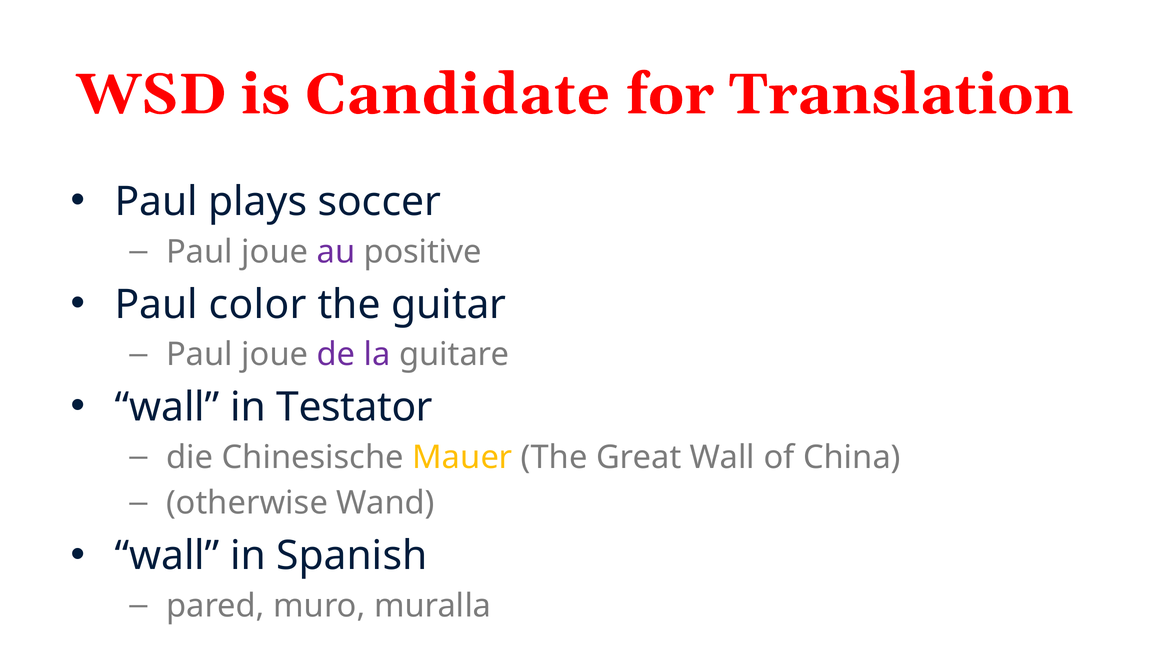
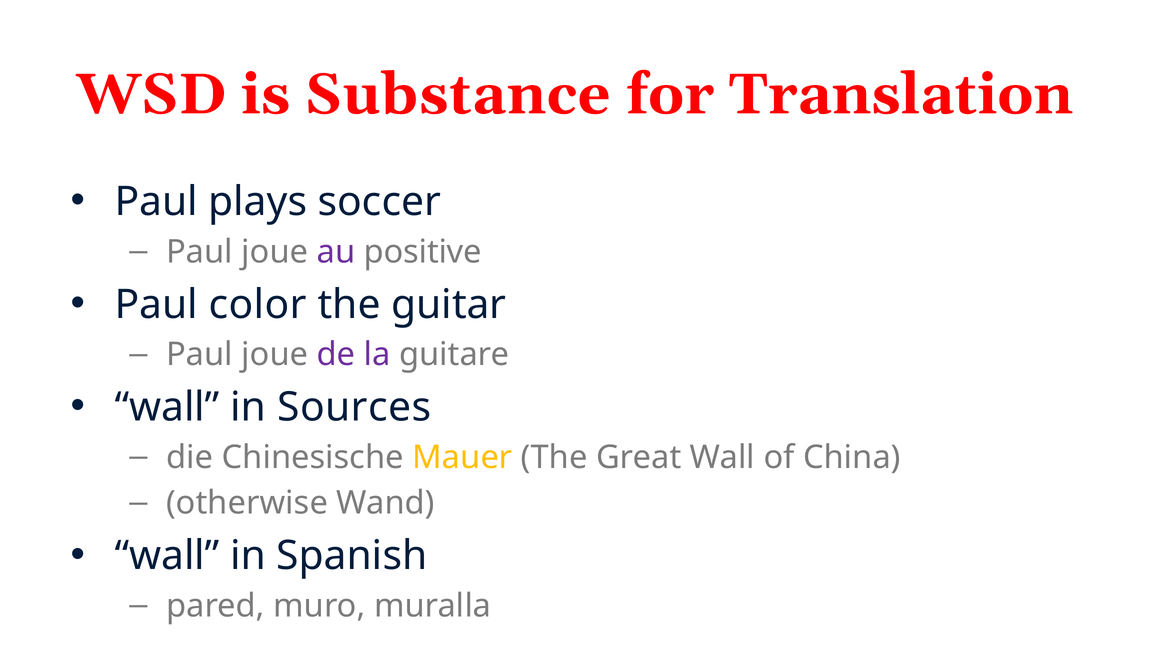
Candidate: Candidate -> Substance (458, 95)
Testator: Testator -> Sources (354, 408)
